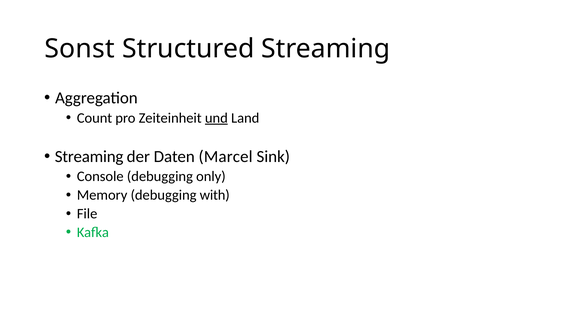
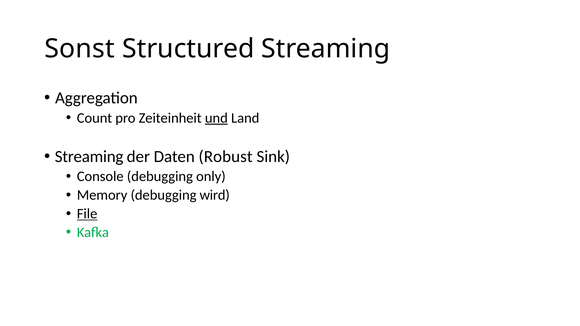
Marcel: Marcel -> Robust (226, 157)
with: with -> wird (215, 195)
File underline: none -> present (87, 214)
